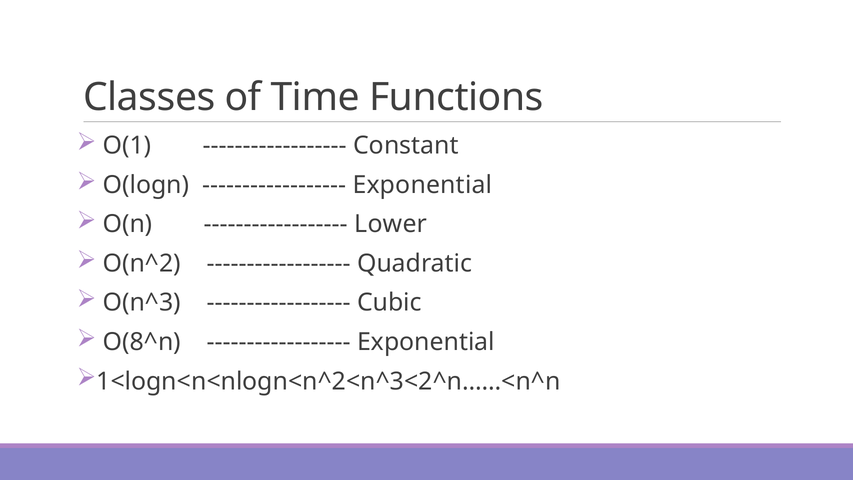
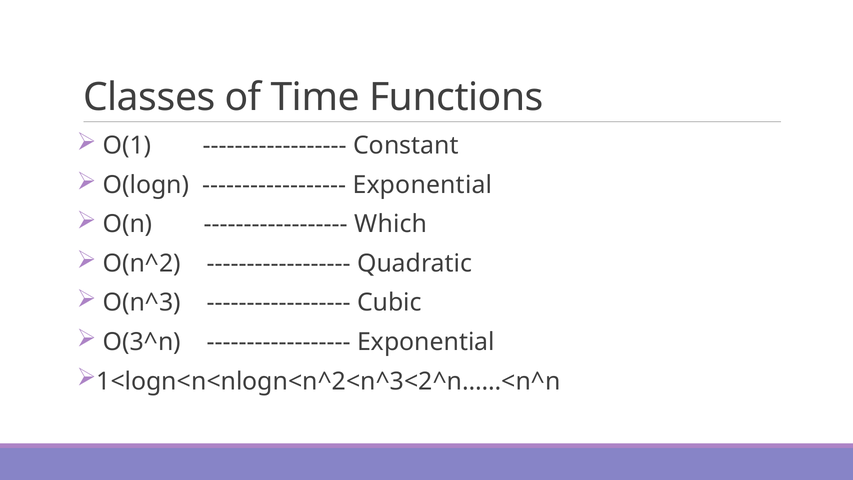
Lower: Lower -> Which (391, 224)
O(8^n: O(8^n -> O(3^n (142, 342)
